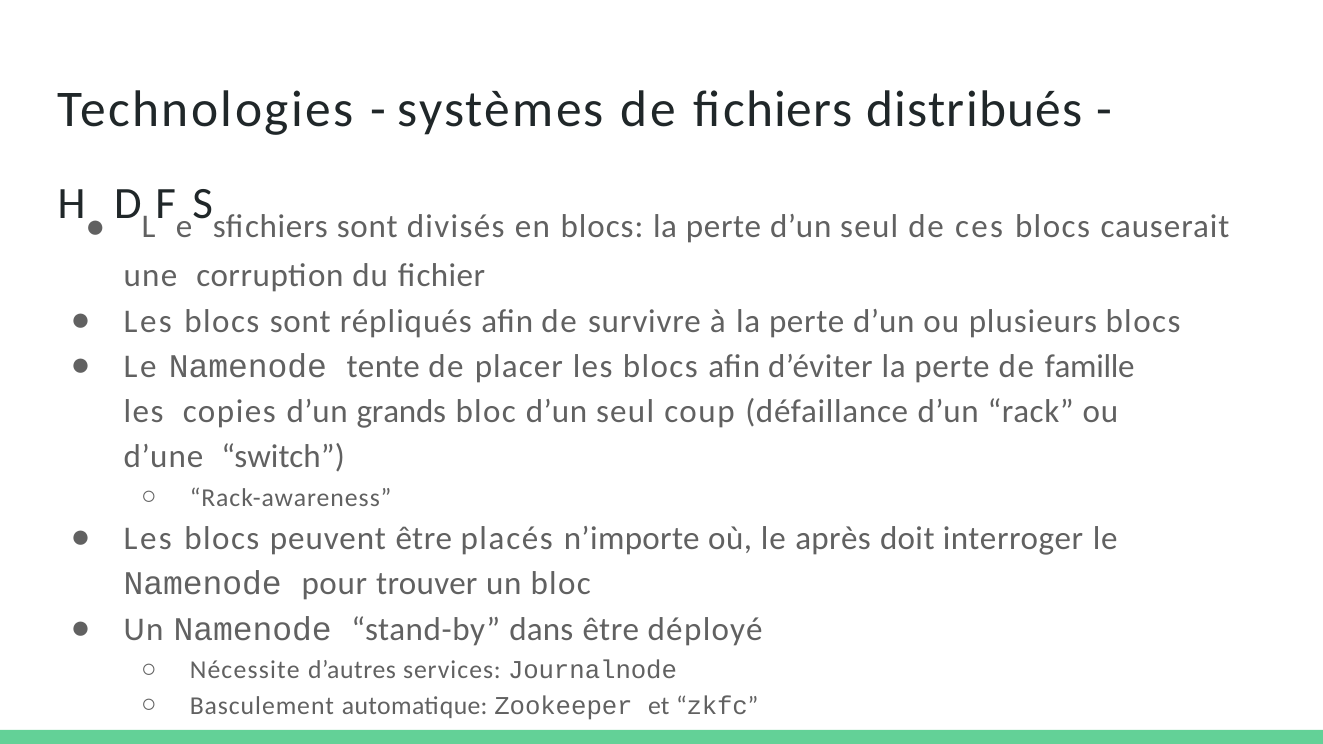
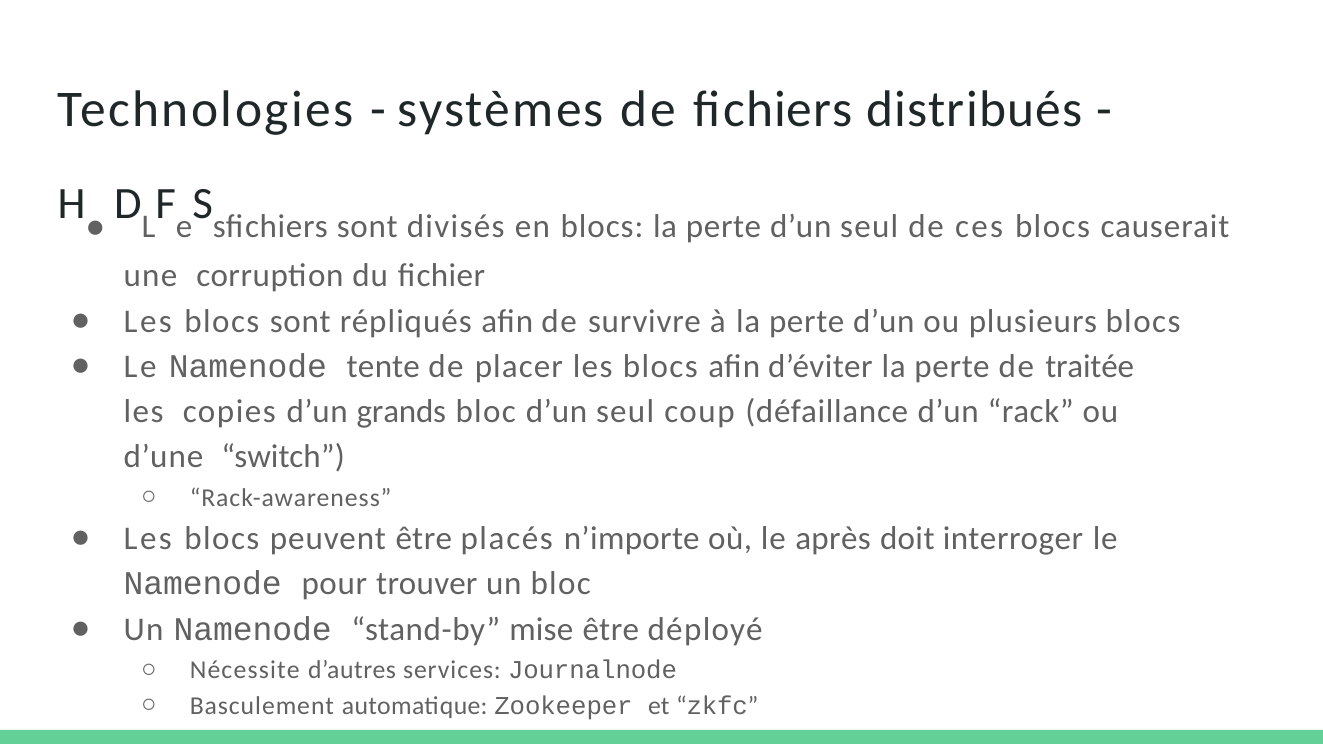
famille: famille -> traitée (1090, 367)
dans: dans -> mise (541, 629)
